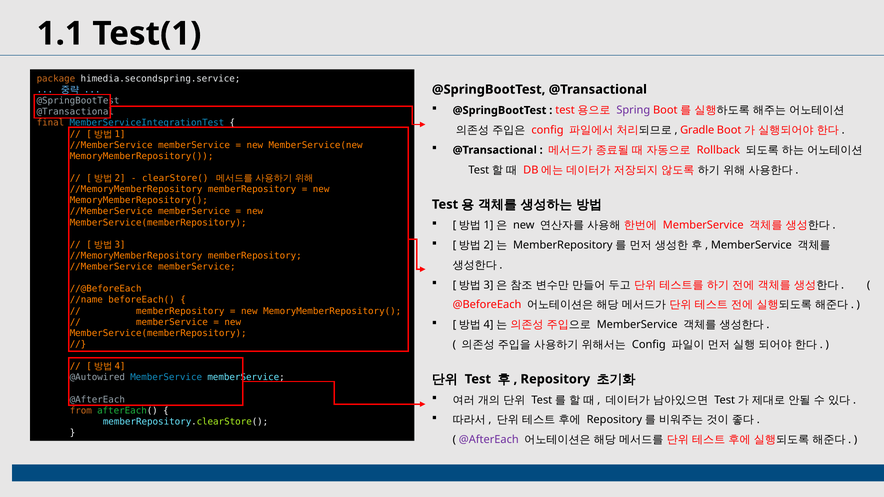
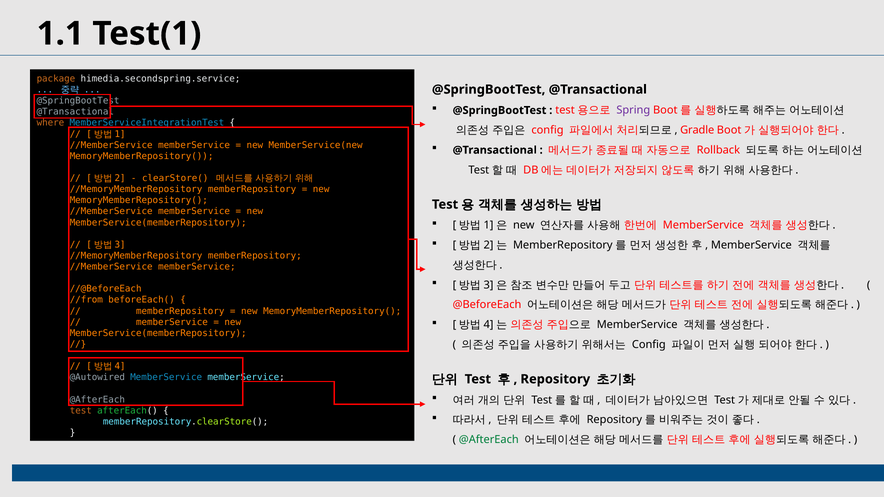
final: final -> where (50, 123)
//name: //name -> //from (86, 300)
from: from -> test (81, 411)
@AfterEach colour: purple -> green (489, 440)
